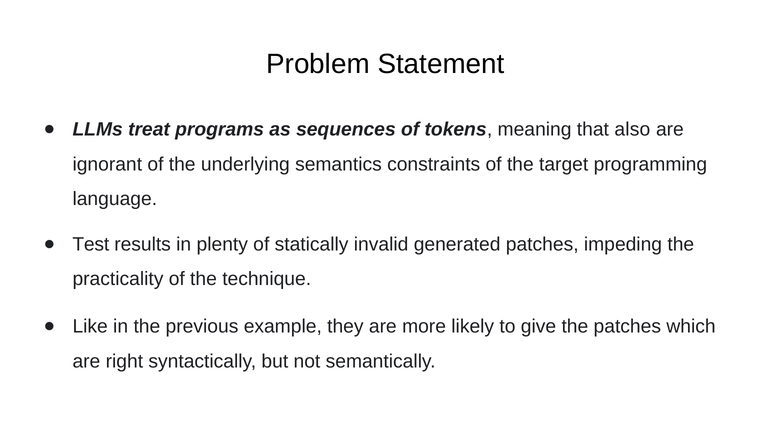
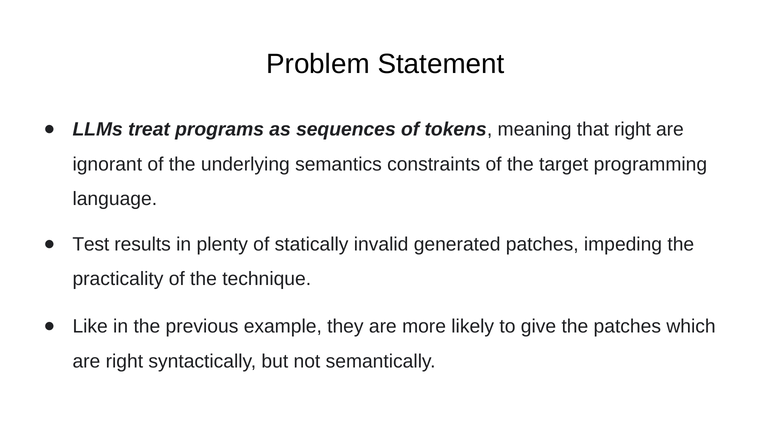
that also: also -> right (633, 129)
